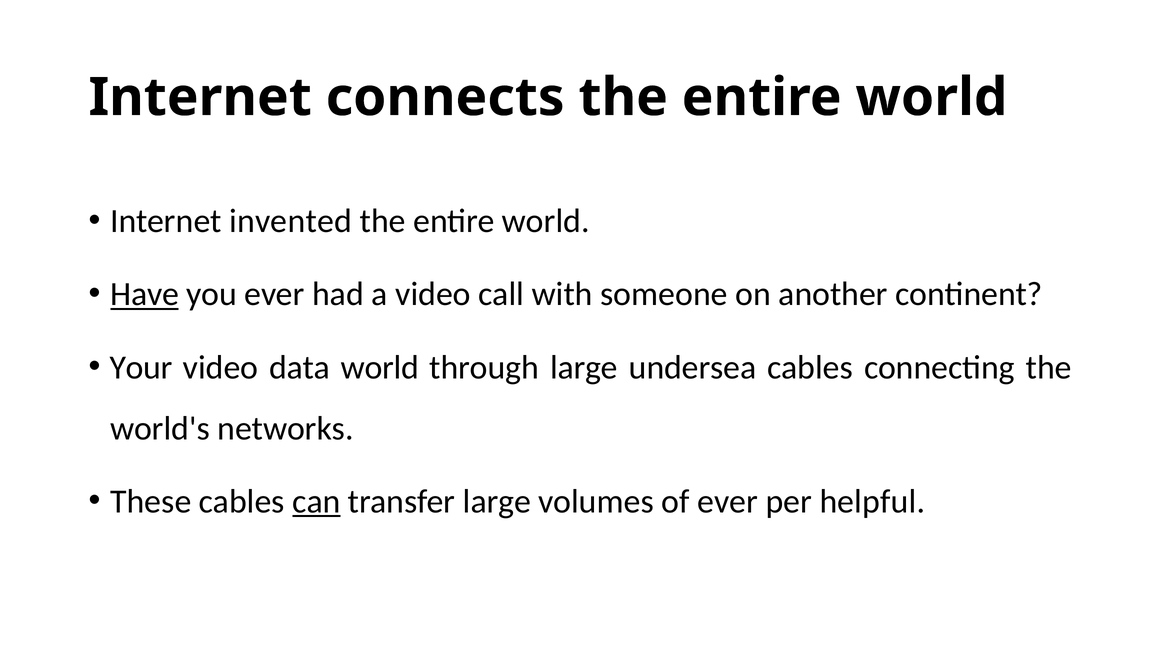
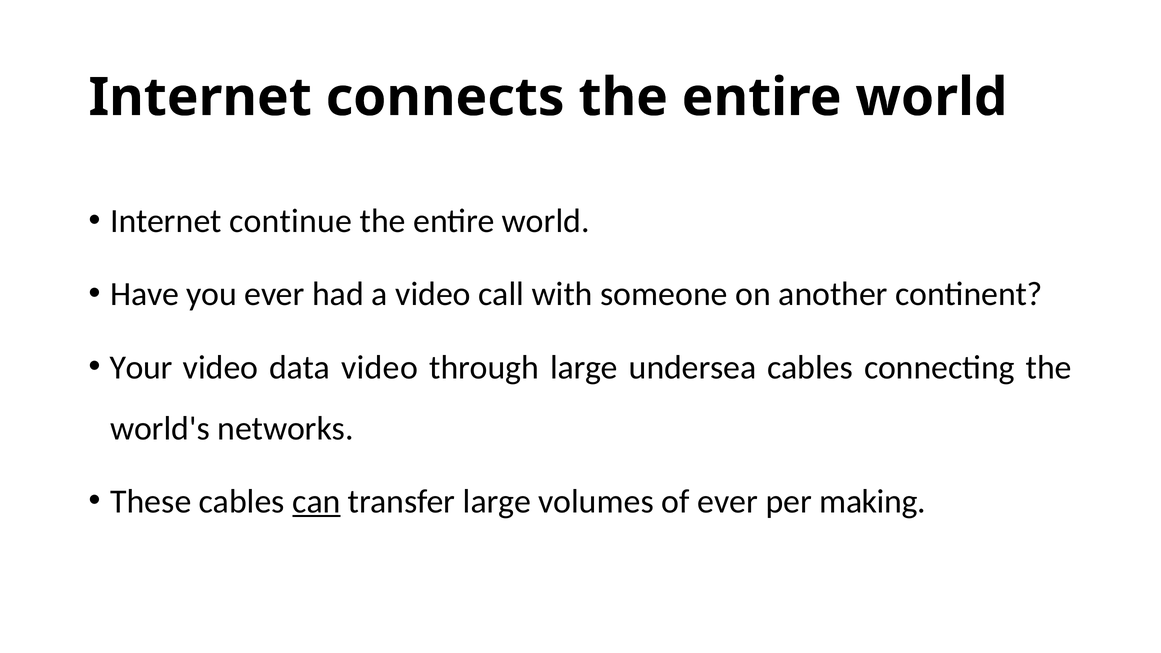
invented: invented -> continue (290, 221)
Have underline: present -> none (145, 294)
data world: world -> video (380, 367)
helpful: helpful -> making (873, 501)
